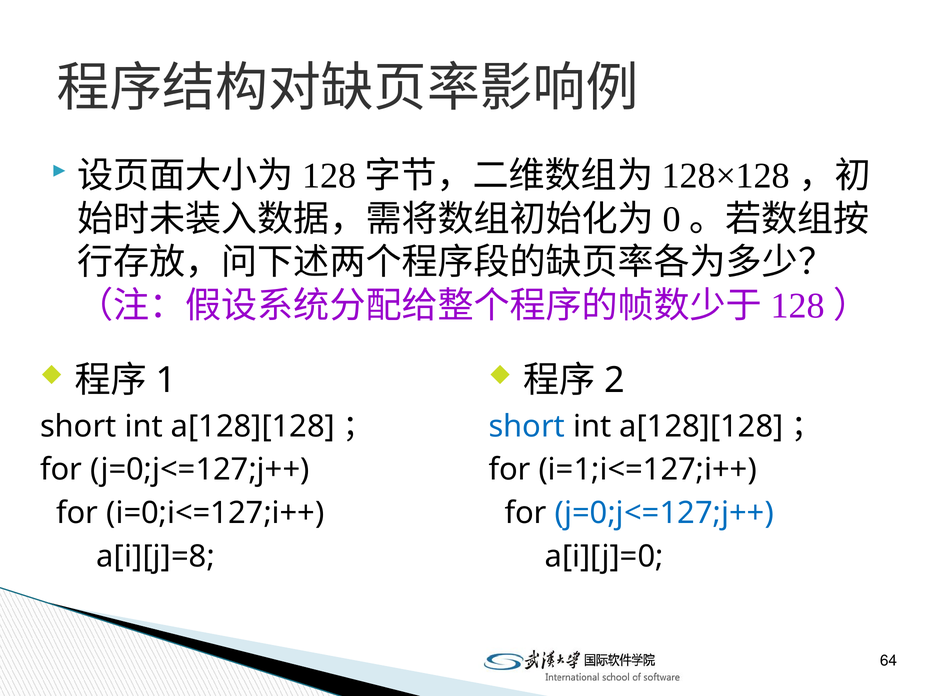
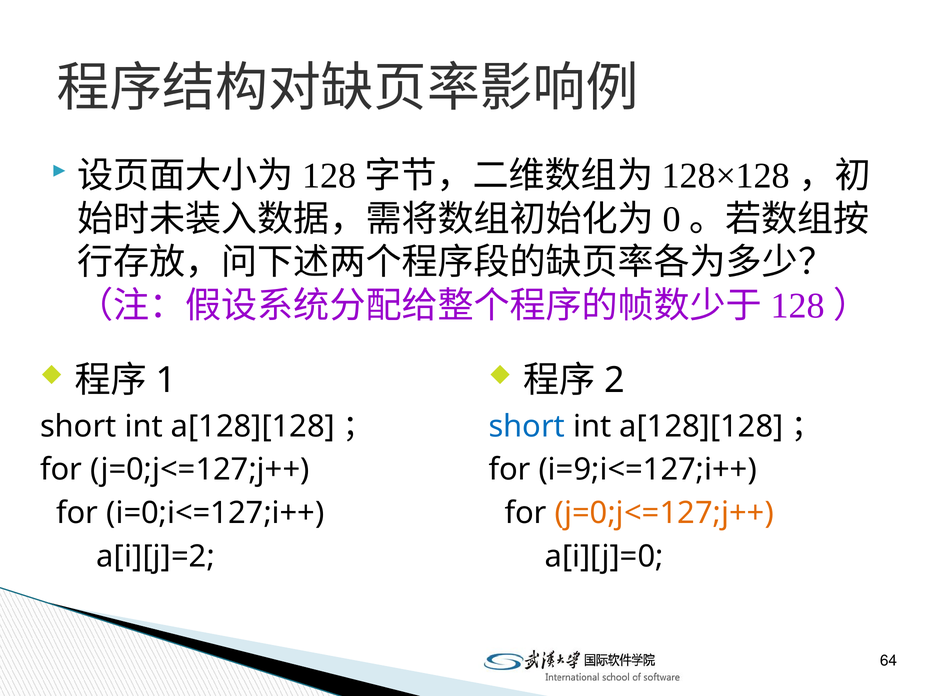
i=1;i<=127;i++: i=1;i<=127;i++ -> i=9;i<=127;i++ (648, 470)
j=0;j<=127;j++ colour: blue -> orange (664, 513)
a[i][j]=8: a[i][j]=8 -> a[i][j]=2 (156, 556)
